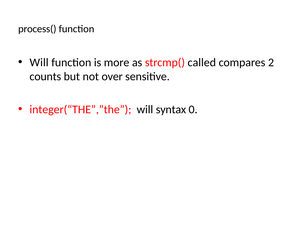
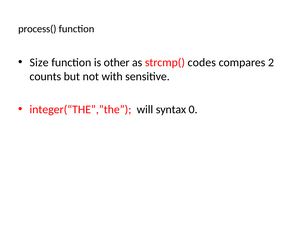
Will: Will -> Size (39, 62)
more: more -> other (117, 62)
called: called -> codes (202, 62)
over: over -> with (112, 77)
